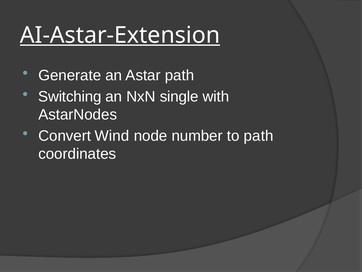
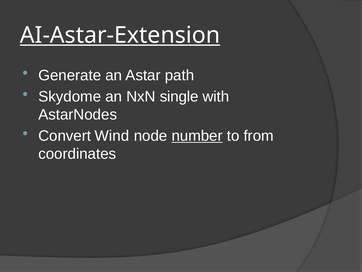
Switching: Switching -> Skydome (70, 96)
number underline: none -> present (197, 136)
to path: path -> from (259, 136)
